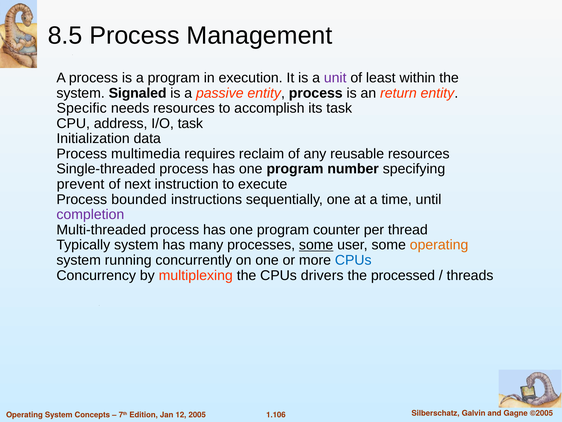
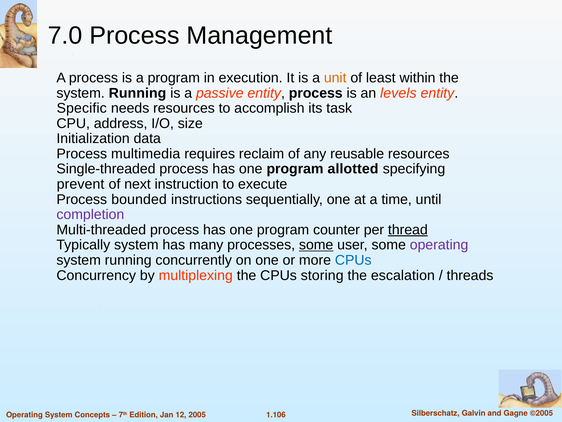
8.5: 8.5 -> 7.0 (65, 35)
unit colour: purple -> orange (335, 78)
Signaled: Signaled -> Running (137, 93)
return: return -> levels (398, 93)
I/O task: task -> size (190, 123)
number: number -> allotted (353, 169)
thread underline: none -> present (408, 230)
operating colour: orange -> purple (439, 245)
drivers: drivers -> storing (322, 275)
processed: processed -> escalation (403, 275)
